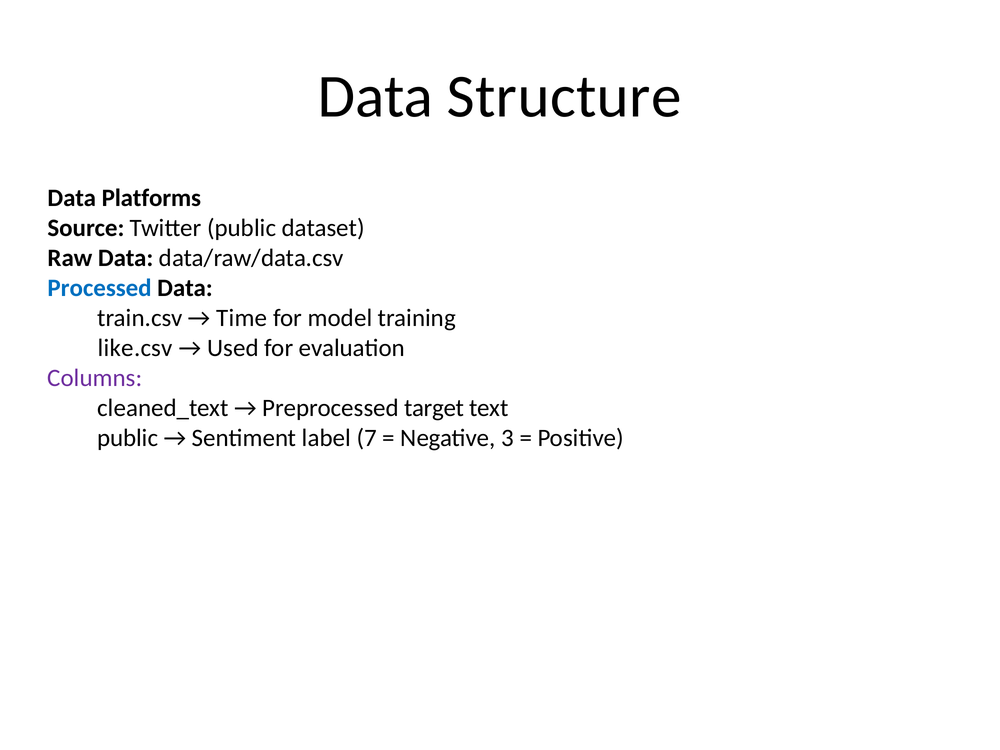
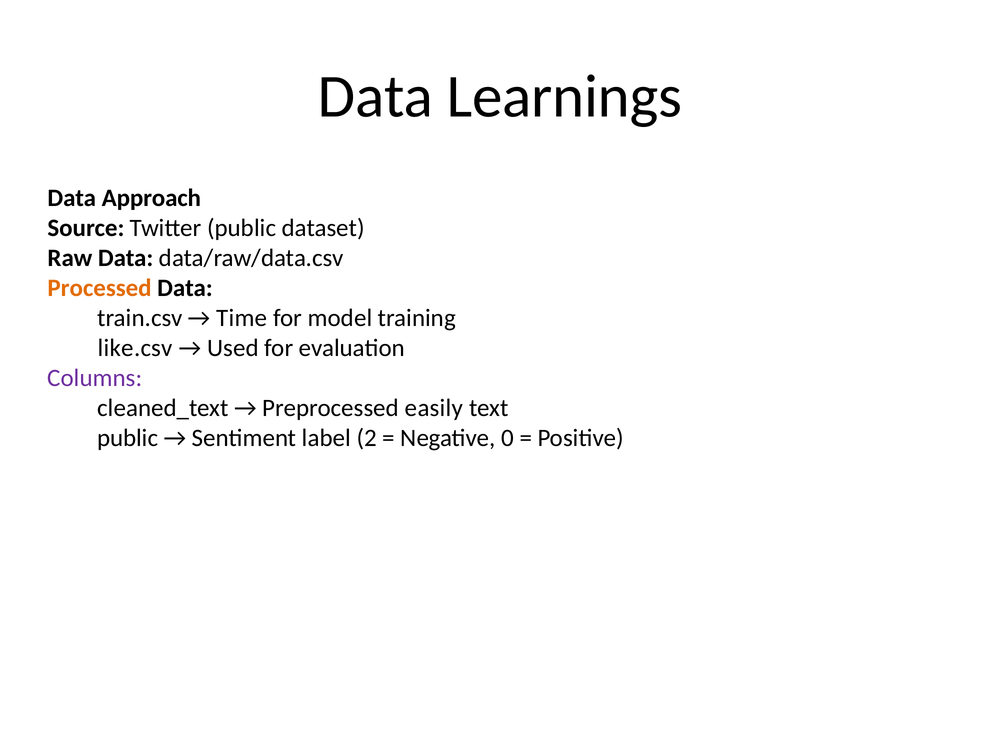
Structure: Structure -> Learnings (564, 97)
Platforms: Platforms -> Approach (151, 198)
Processed colour: blue -> orange (100, 288)
target: target -> easily (434, 408)
7: 7 -> 2 (367, 438)
3: 3 -> 0 (508, 438)
